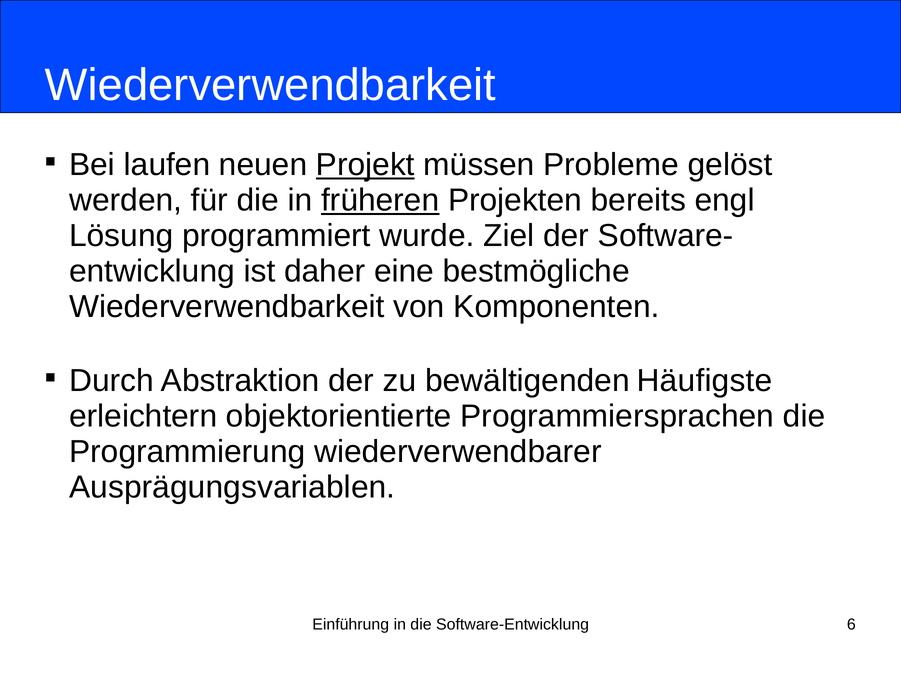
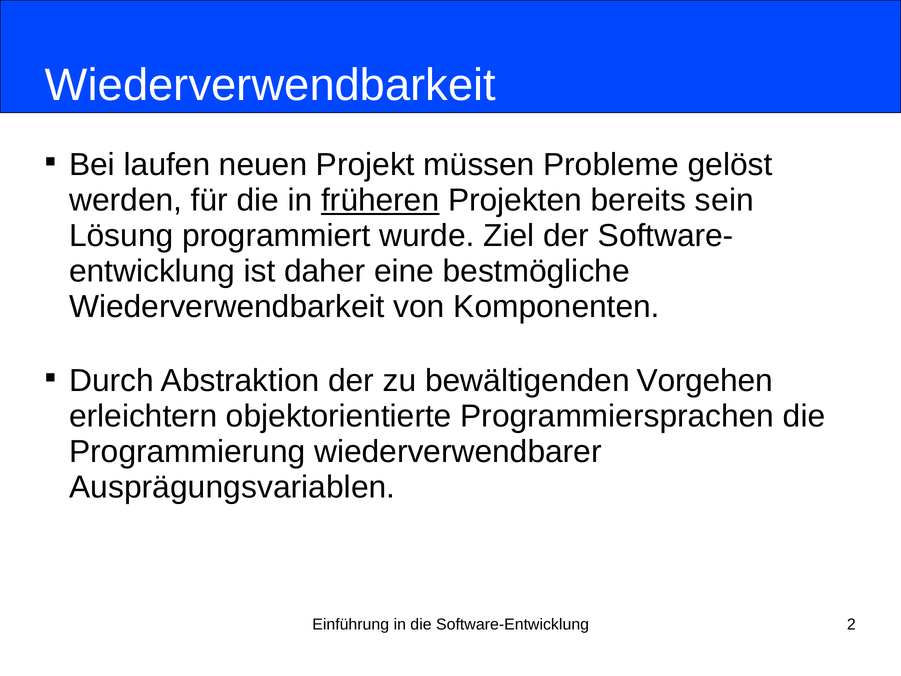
Projekt underline: present -> none (365, 165)
engl: engl -> sein (725, 200)
Häufigste: Häufigste -> Vorgehen (705, 380)
6: 6 -> 2 (851, 624)
